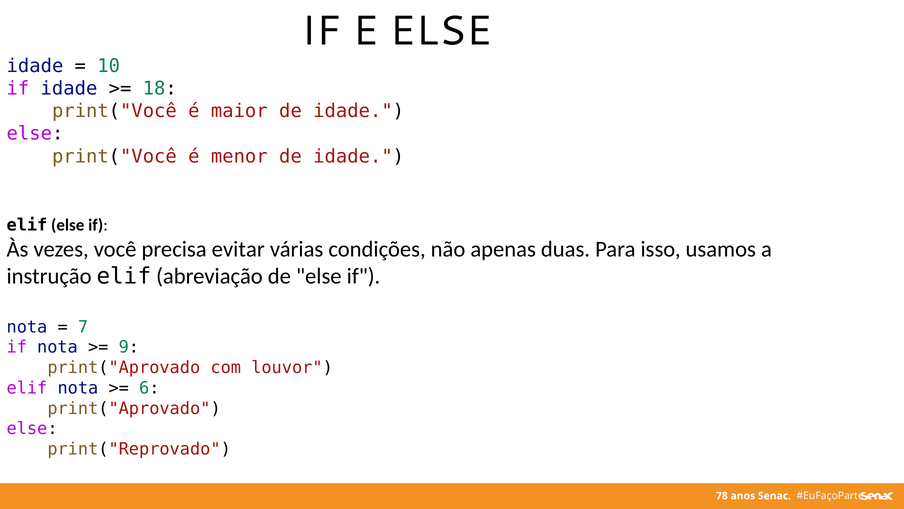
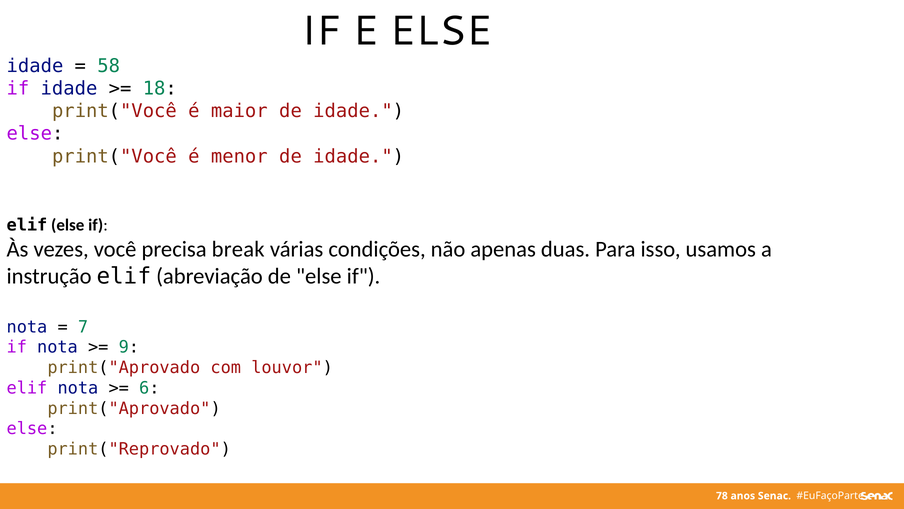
10: 10 -> 58 (109, 66)
evitar: evitar -> break (238, 249)
